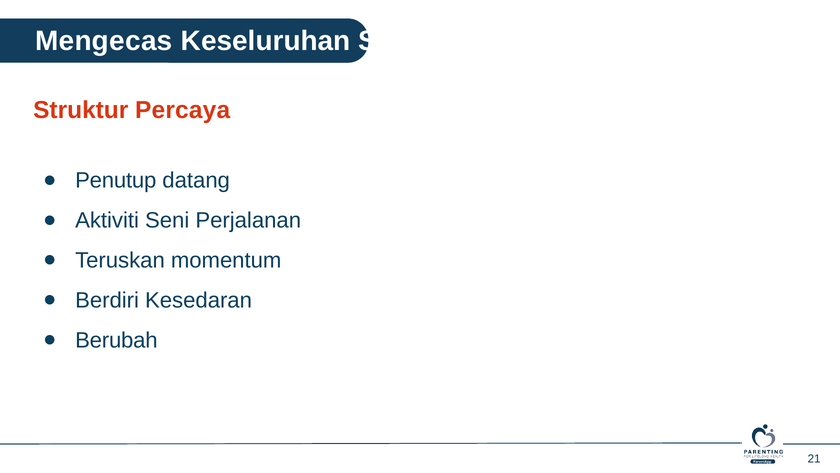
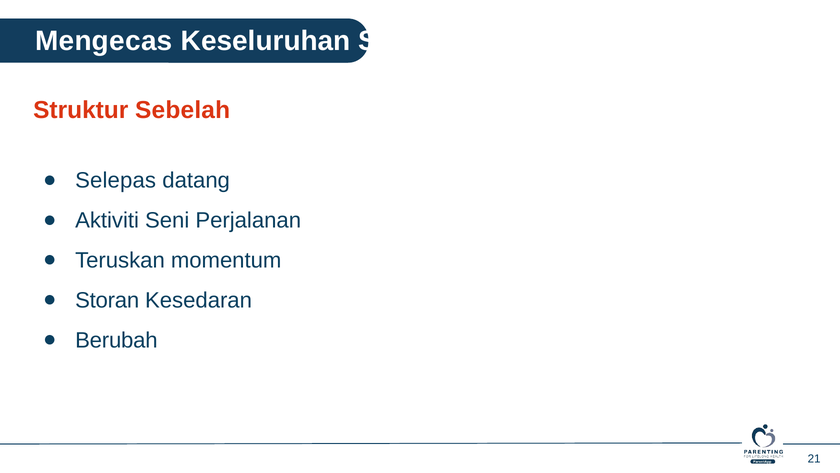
Percaya: Percaya -> Sebelah (183, 110)
Penutup: Penutup -> Selepas (116, 180)
Berdiri: Berdiri -> Storan (107, 300)
